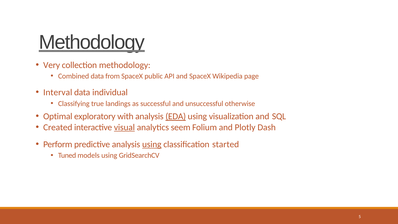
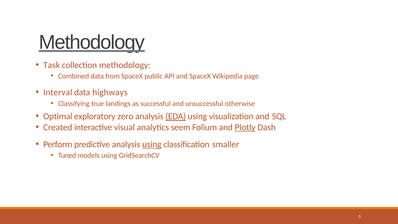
Very: Very -> Task (52, 65)
individual: individual -> highways (110, 92)
with: with -> zero (125, 116)
visual underline: present -> none (124, 127)
Plotly underline: none -> present (245, 127)
started: started -> smaller (226, 144)
